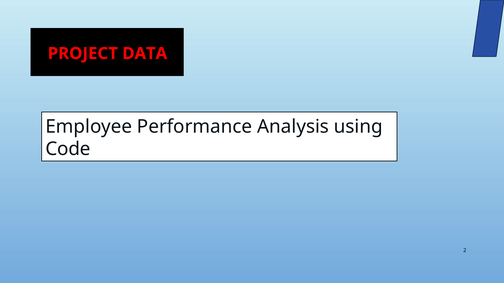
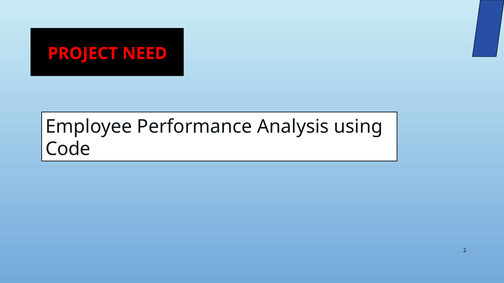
DATA: DATA -> NEED (145, 54)
